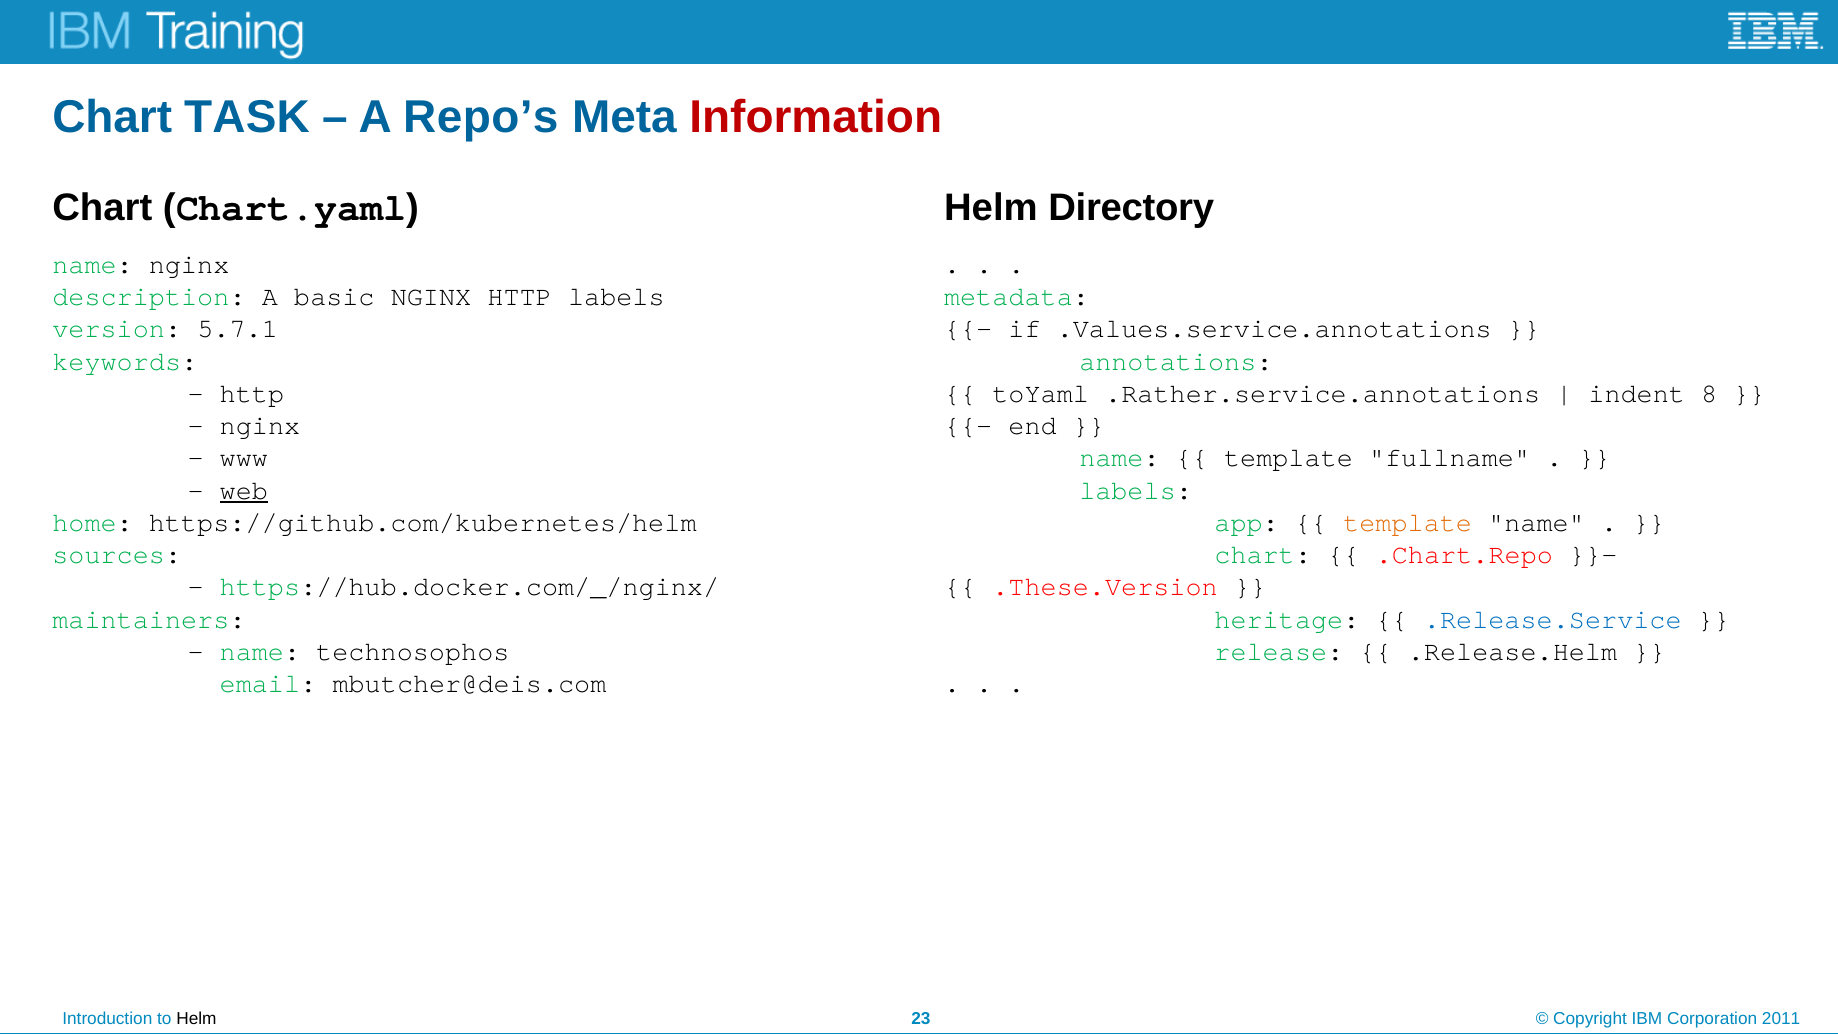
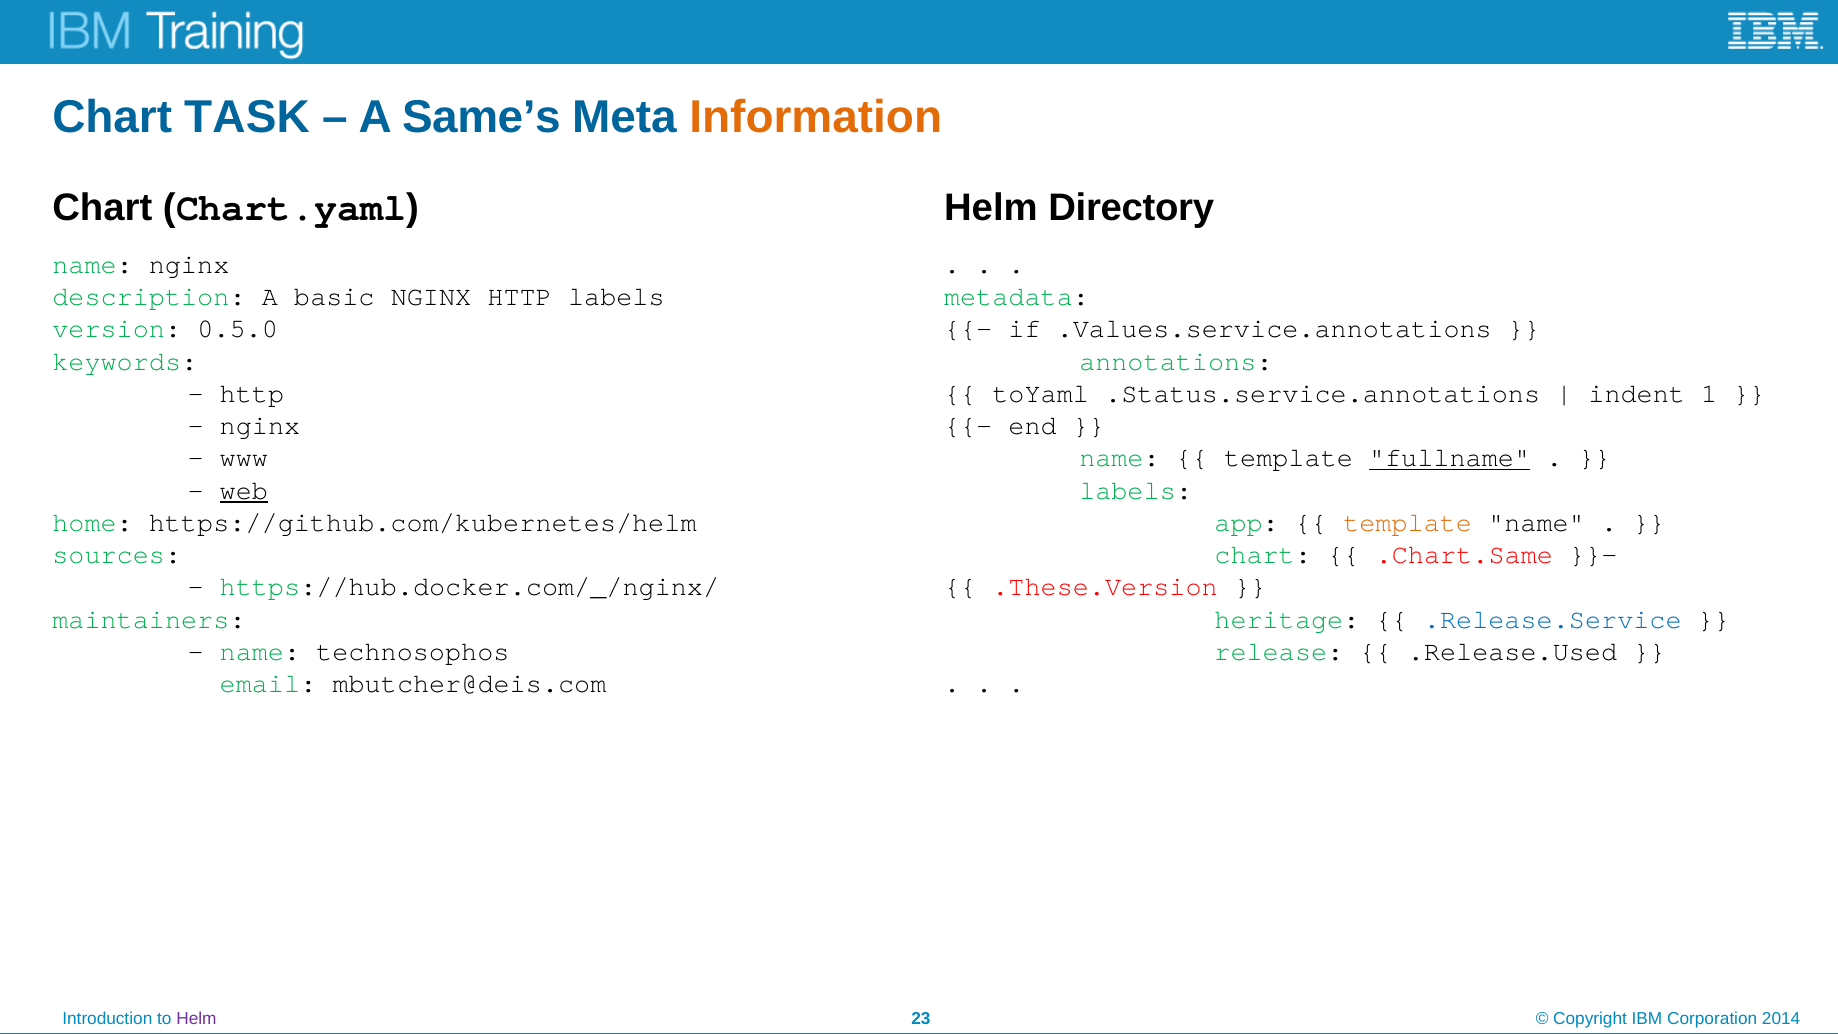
Repo’s: Repo’s -> Same’s (481, 117)
Information colour: red -> orange (816, 117)
5.7.1: 5.7.1 -> 0.5.0 (238, 329)
.Rather.service.annotations: .Rather.service.annotations -> .Status.service.annotations (1323, 394)
8: 8 -> 1 (1709, 394)
fullname underline: none -> present (1450, 458)
.Chart.Repo: .Chart.Repo -> .Chart.Same (1464, 555)
.Release.Helm: .Release.Helm -> .Release.Used (1513, 651)
Helm colour: black -> purple (196, 1019)
2011: 2011 -> 2014 (1781, 1019)
